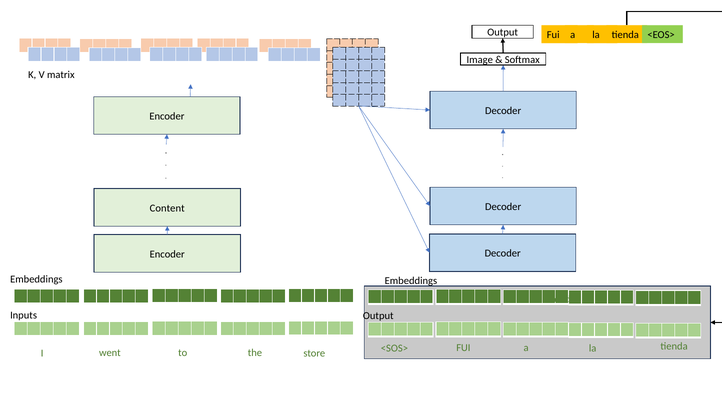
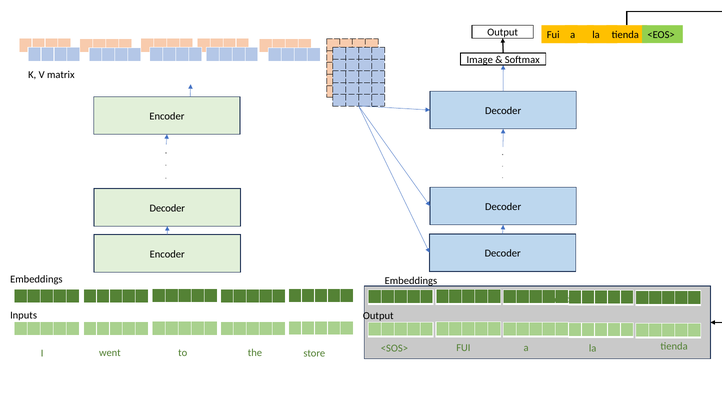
Content: Content -> Decoder (167, 208)
